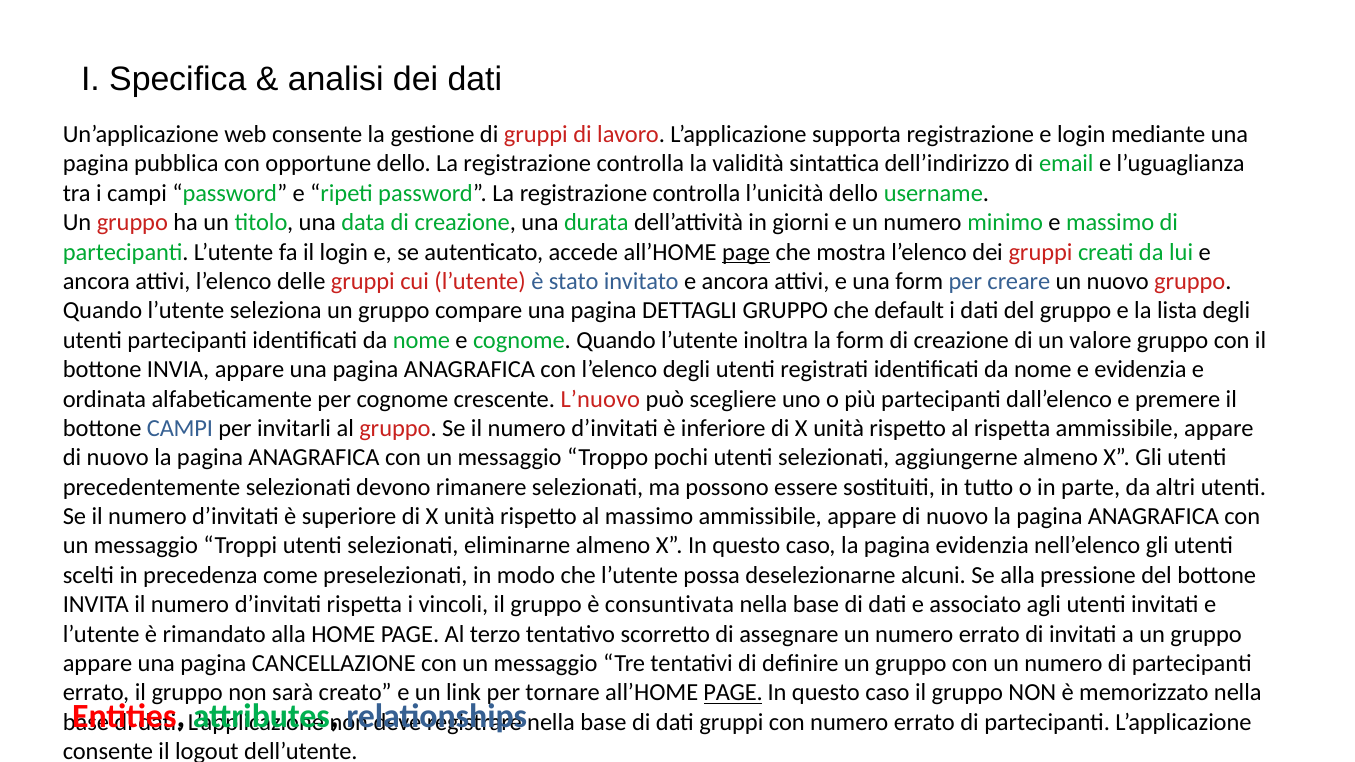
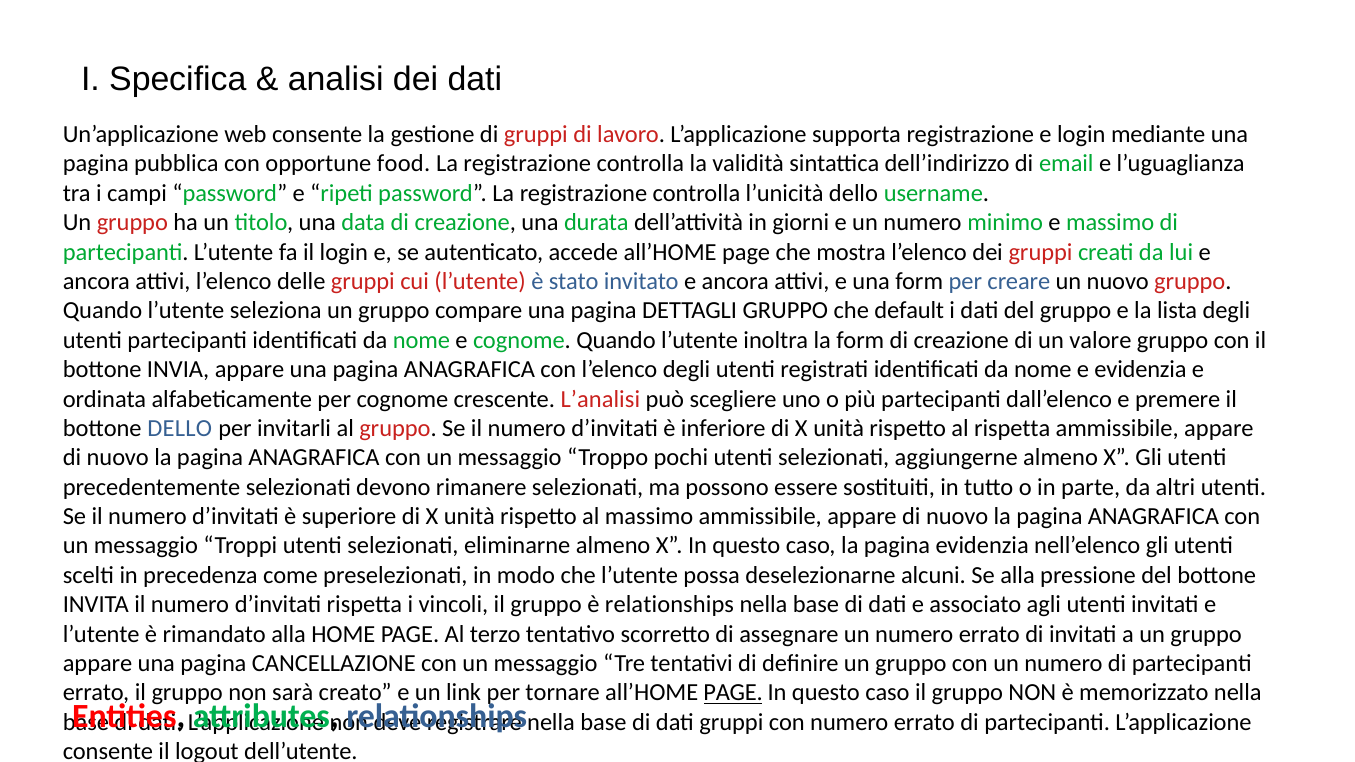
opportune dello: dello -> food (404, 164)
page underline: present -> none (746, 252)
L’nuovo: L’nuovo -> L’analisi (600, 399)
bottone CAMPI: CAMPI -> DELLO (180, 428)
è consuntivata: consuntivata -> relationships (669, 605)
